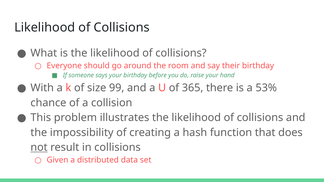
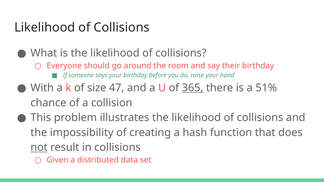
99: 99 -> 47 (117, 88)
365 underline: none -> present (193, 88)
53%: 53% -> 51% (266, 88)
